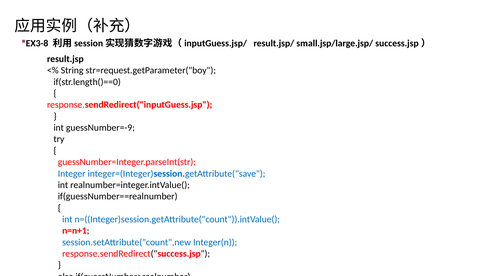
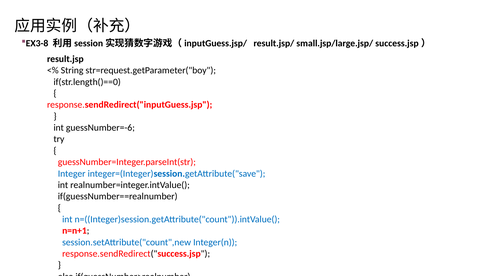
guessNumber=-9: guessNumber=-9 -> guessNumber=-6 (100, 128)
